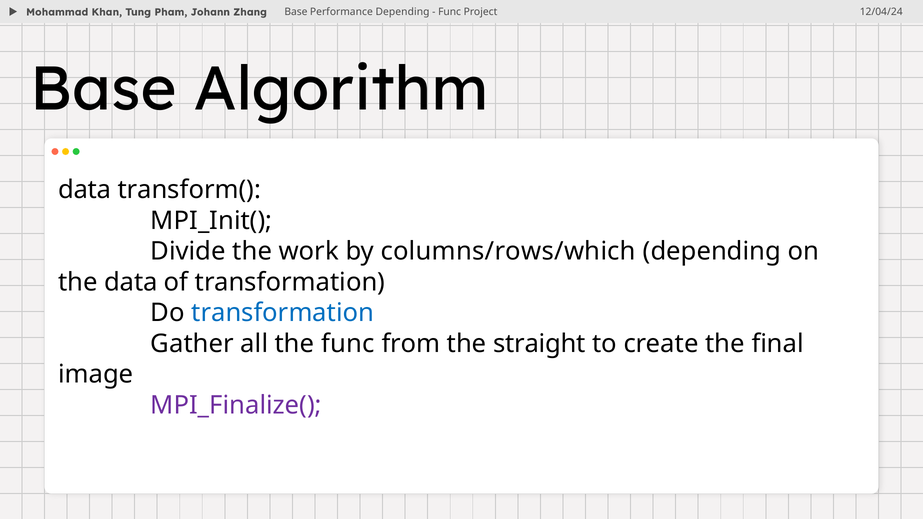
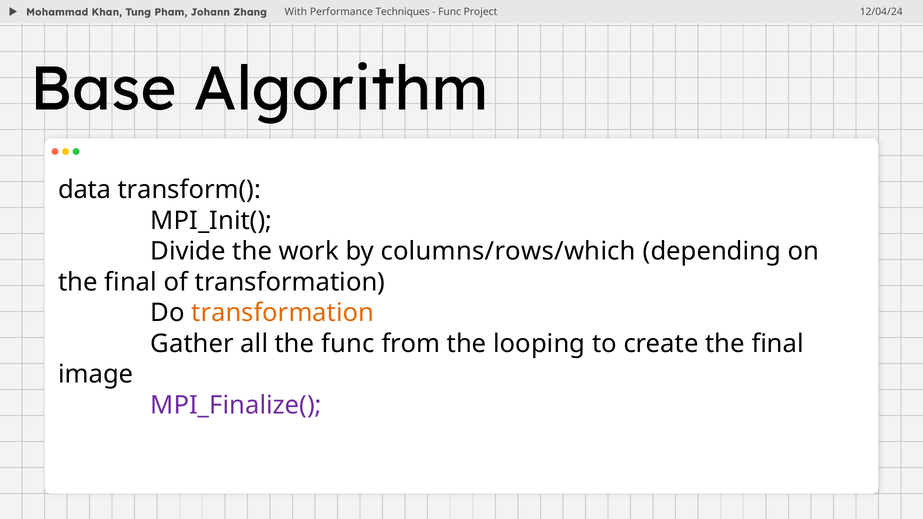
Zhang Base: Base -> With (296, 12)
Performance Depending: Depending -> Techniques (403, 12)
data: data -> final (131, 282)
transformation colour: blue -> orange (283, 313)
straight: straight -> looping (539, 344)
